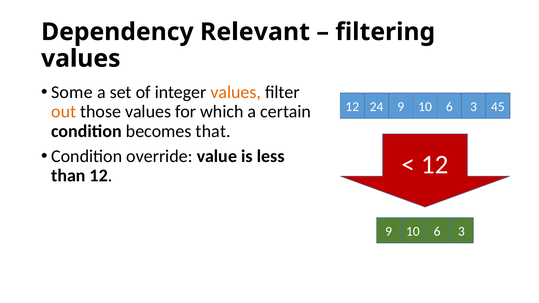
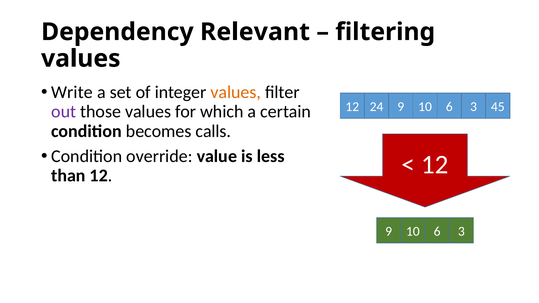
Some: Some -> Write (72, 92)
out colour: orange -> purple (64, 112)
that: that -> calls (213, 131)
